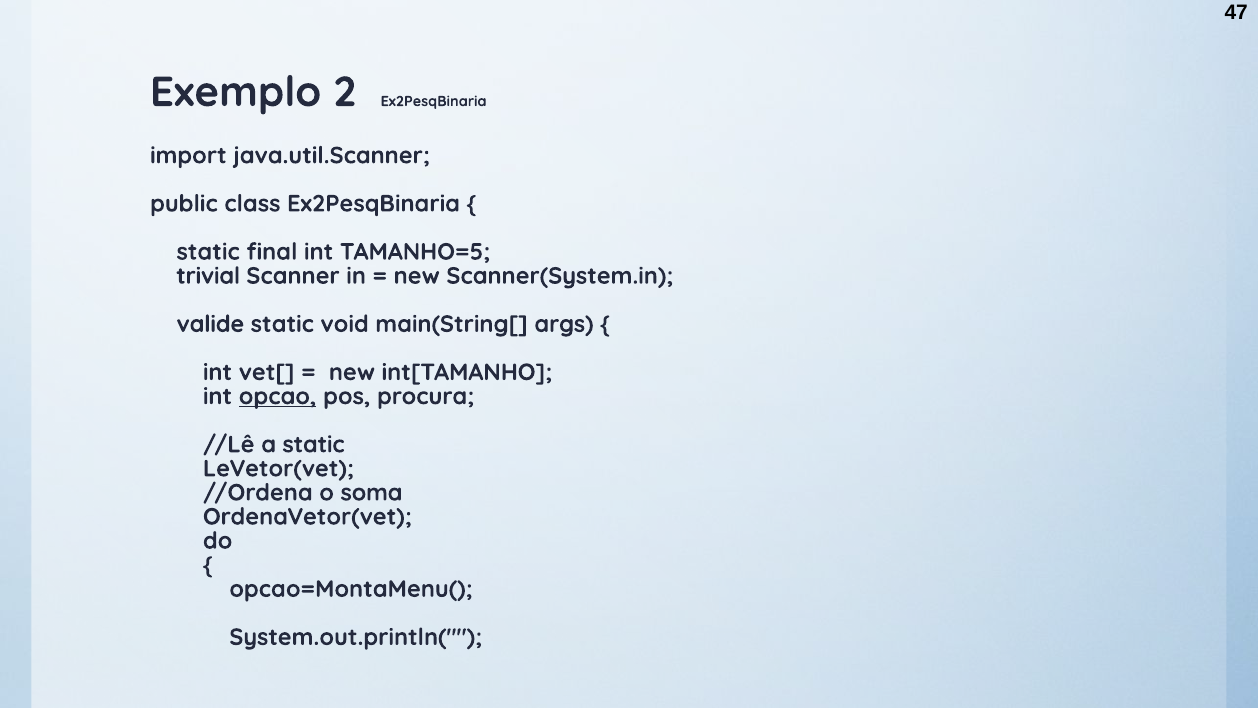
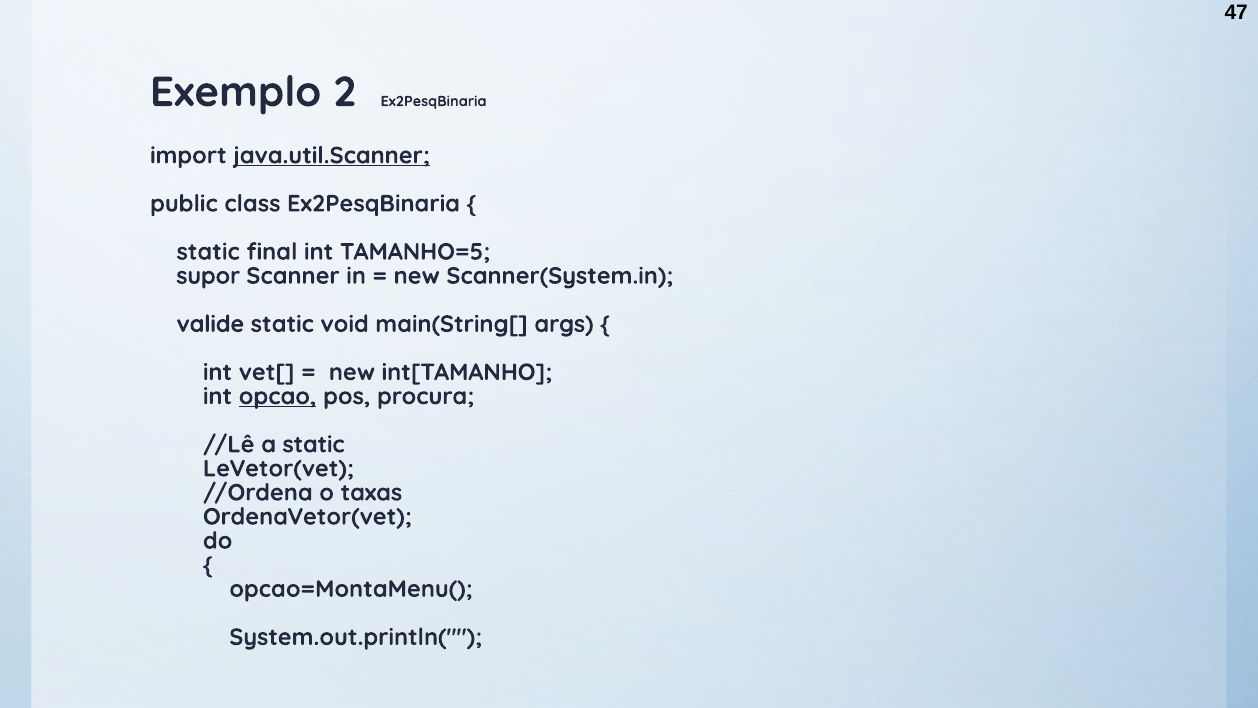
java.util.Scanner underline: none -> present (332, 155)
trivial: trivial -> supor (208, 276)
soma: soma -> taxas (371, 492)
